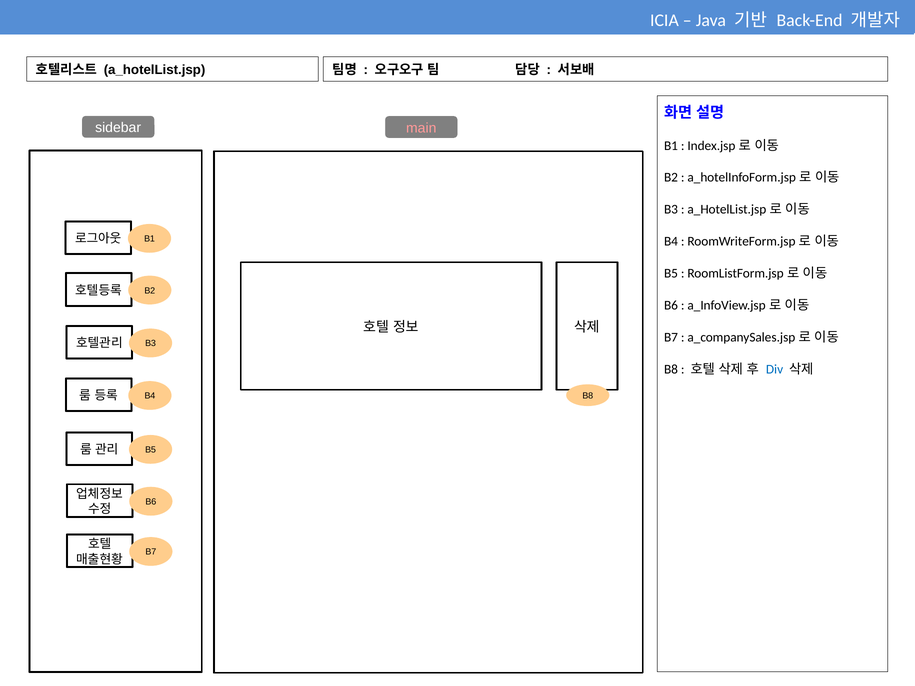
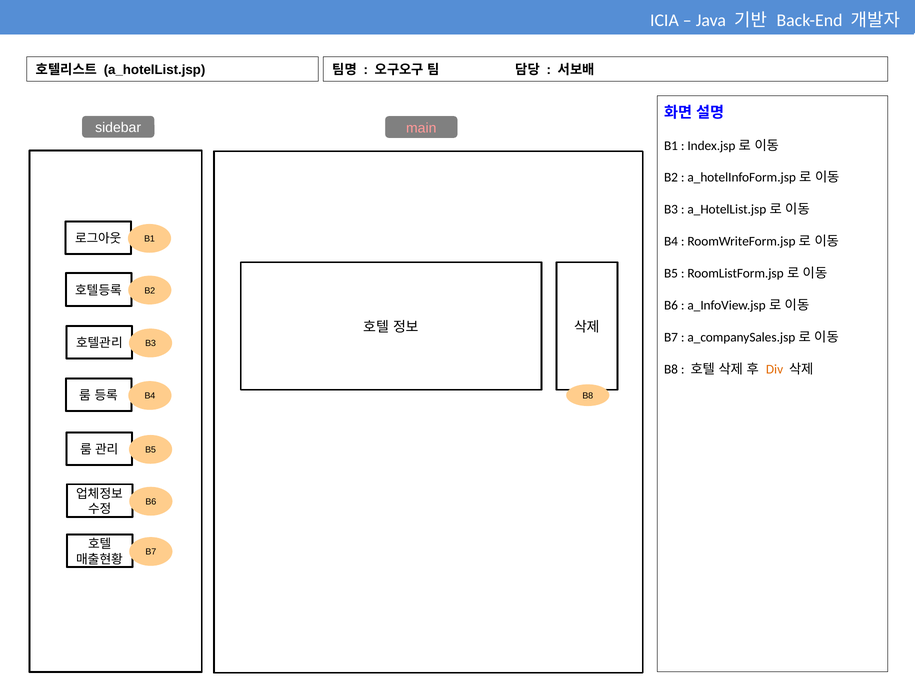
Div colour: blue -> orange (775, 370)
